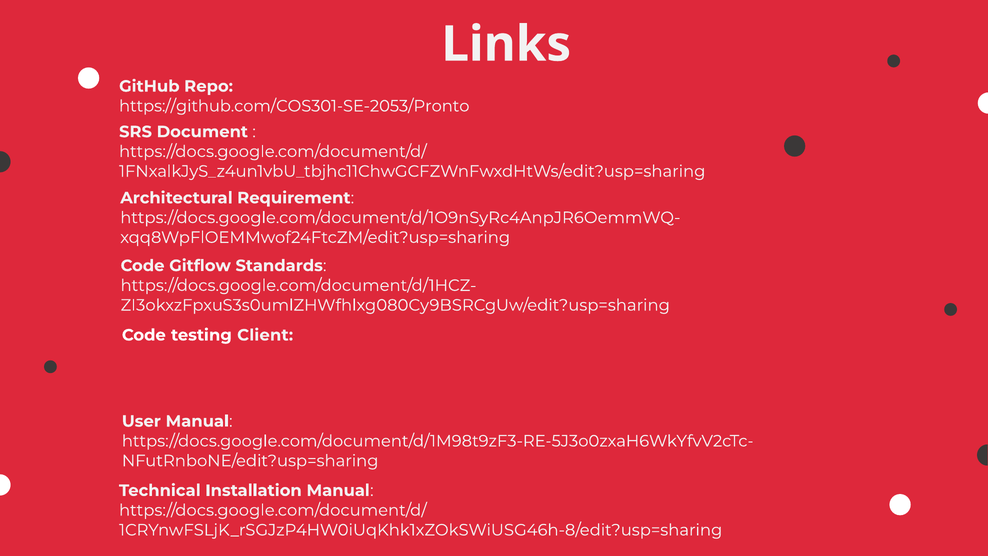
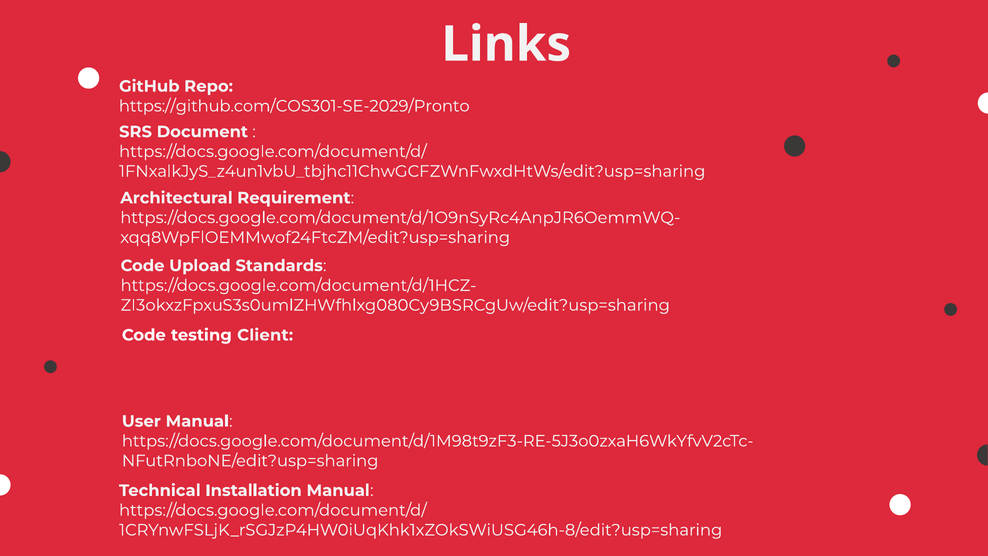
https://github.com/COS301-SE-2053/Pronto: https://github.com/COS301-SE-2053/Pronto -> https://github.com/COS301-SE-2029/Pronto (294, 106)
Gitflow: Gitflow -> Upload (200, 266)
